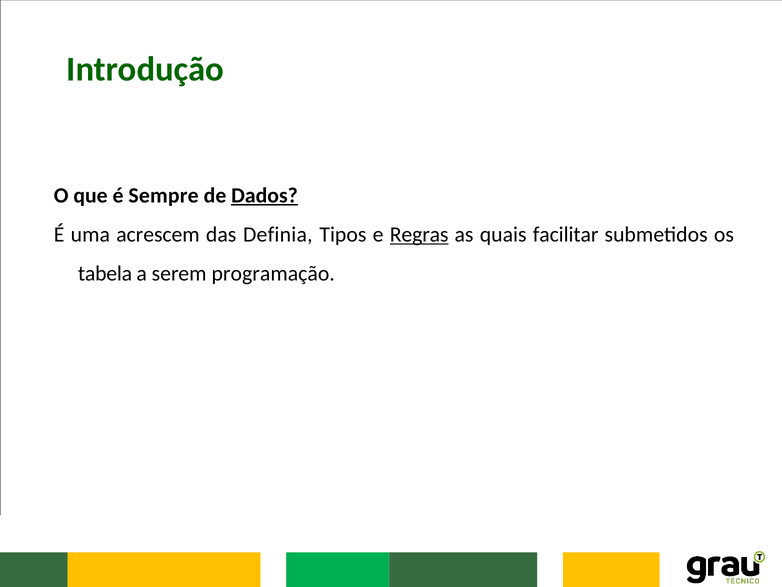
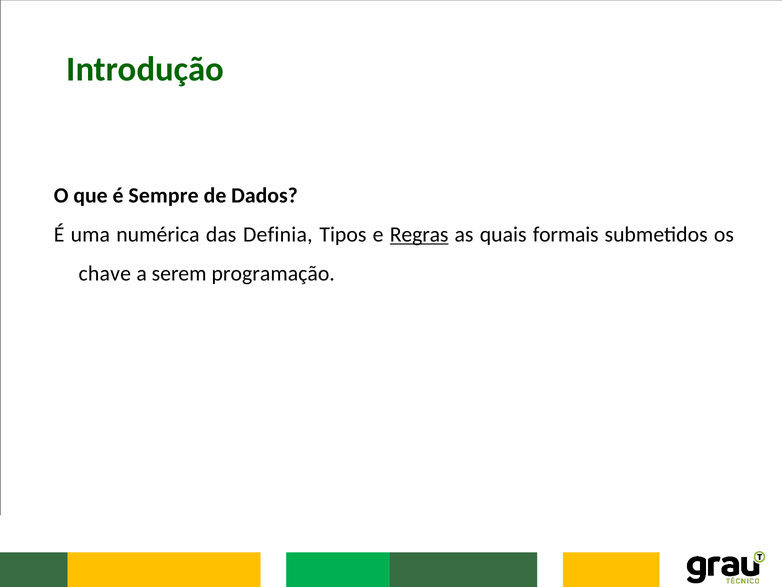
Dados underline: present -> none (265, 195)
acrescem: acrescem -> numérica (158, 234)
facilitar: facilitar -> formais (566, 234)
tabela: tabela -> chave (105, 274)
